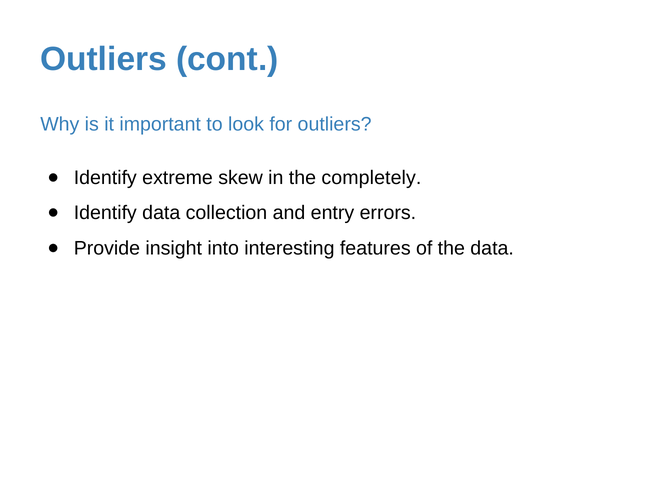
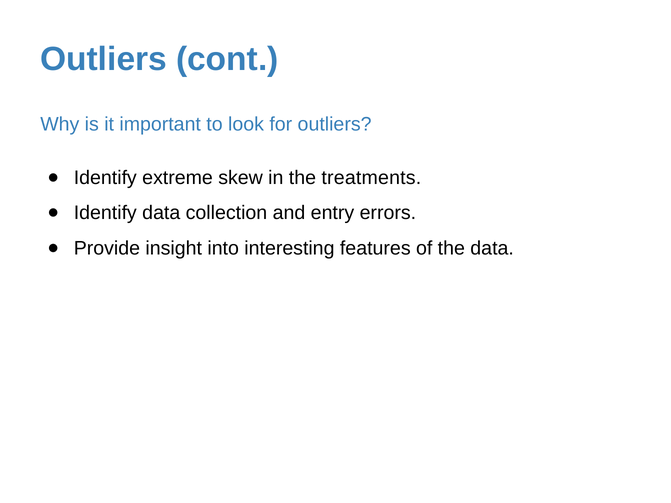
completely: completely -> treatments (371, 178)
